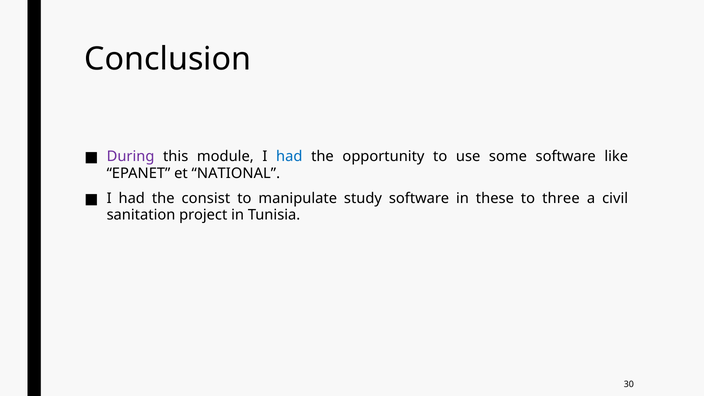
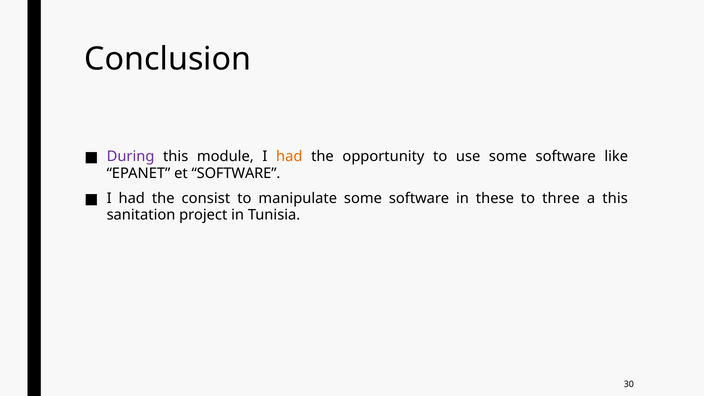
had colour: blue -> orange (289, 157)
et NATIONAL: NATIONAL -> SOFTWARE (236, 173)
manipulate study: study -> some (363, 199)
a civil: civil -> this (615, 199)
